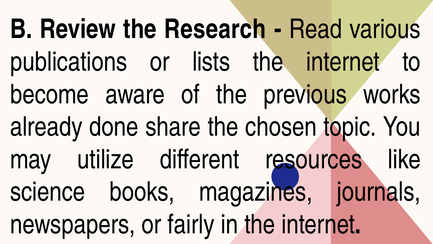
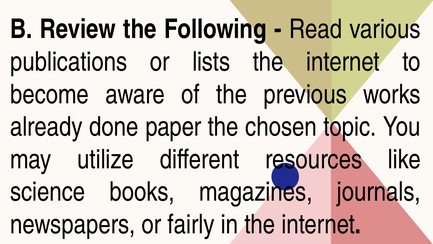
Research: Research -> Following (215, 29)
share: share -> paper (173, 127)
